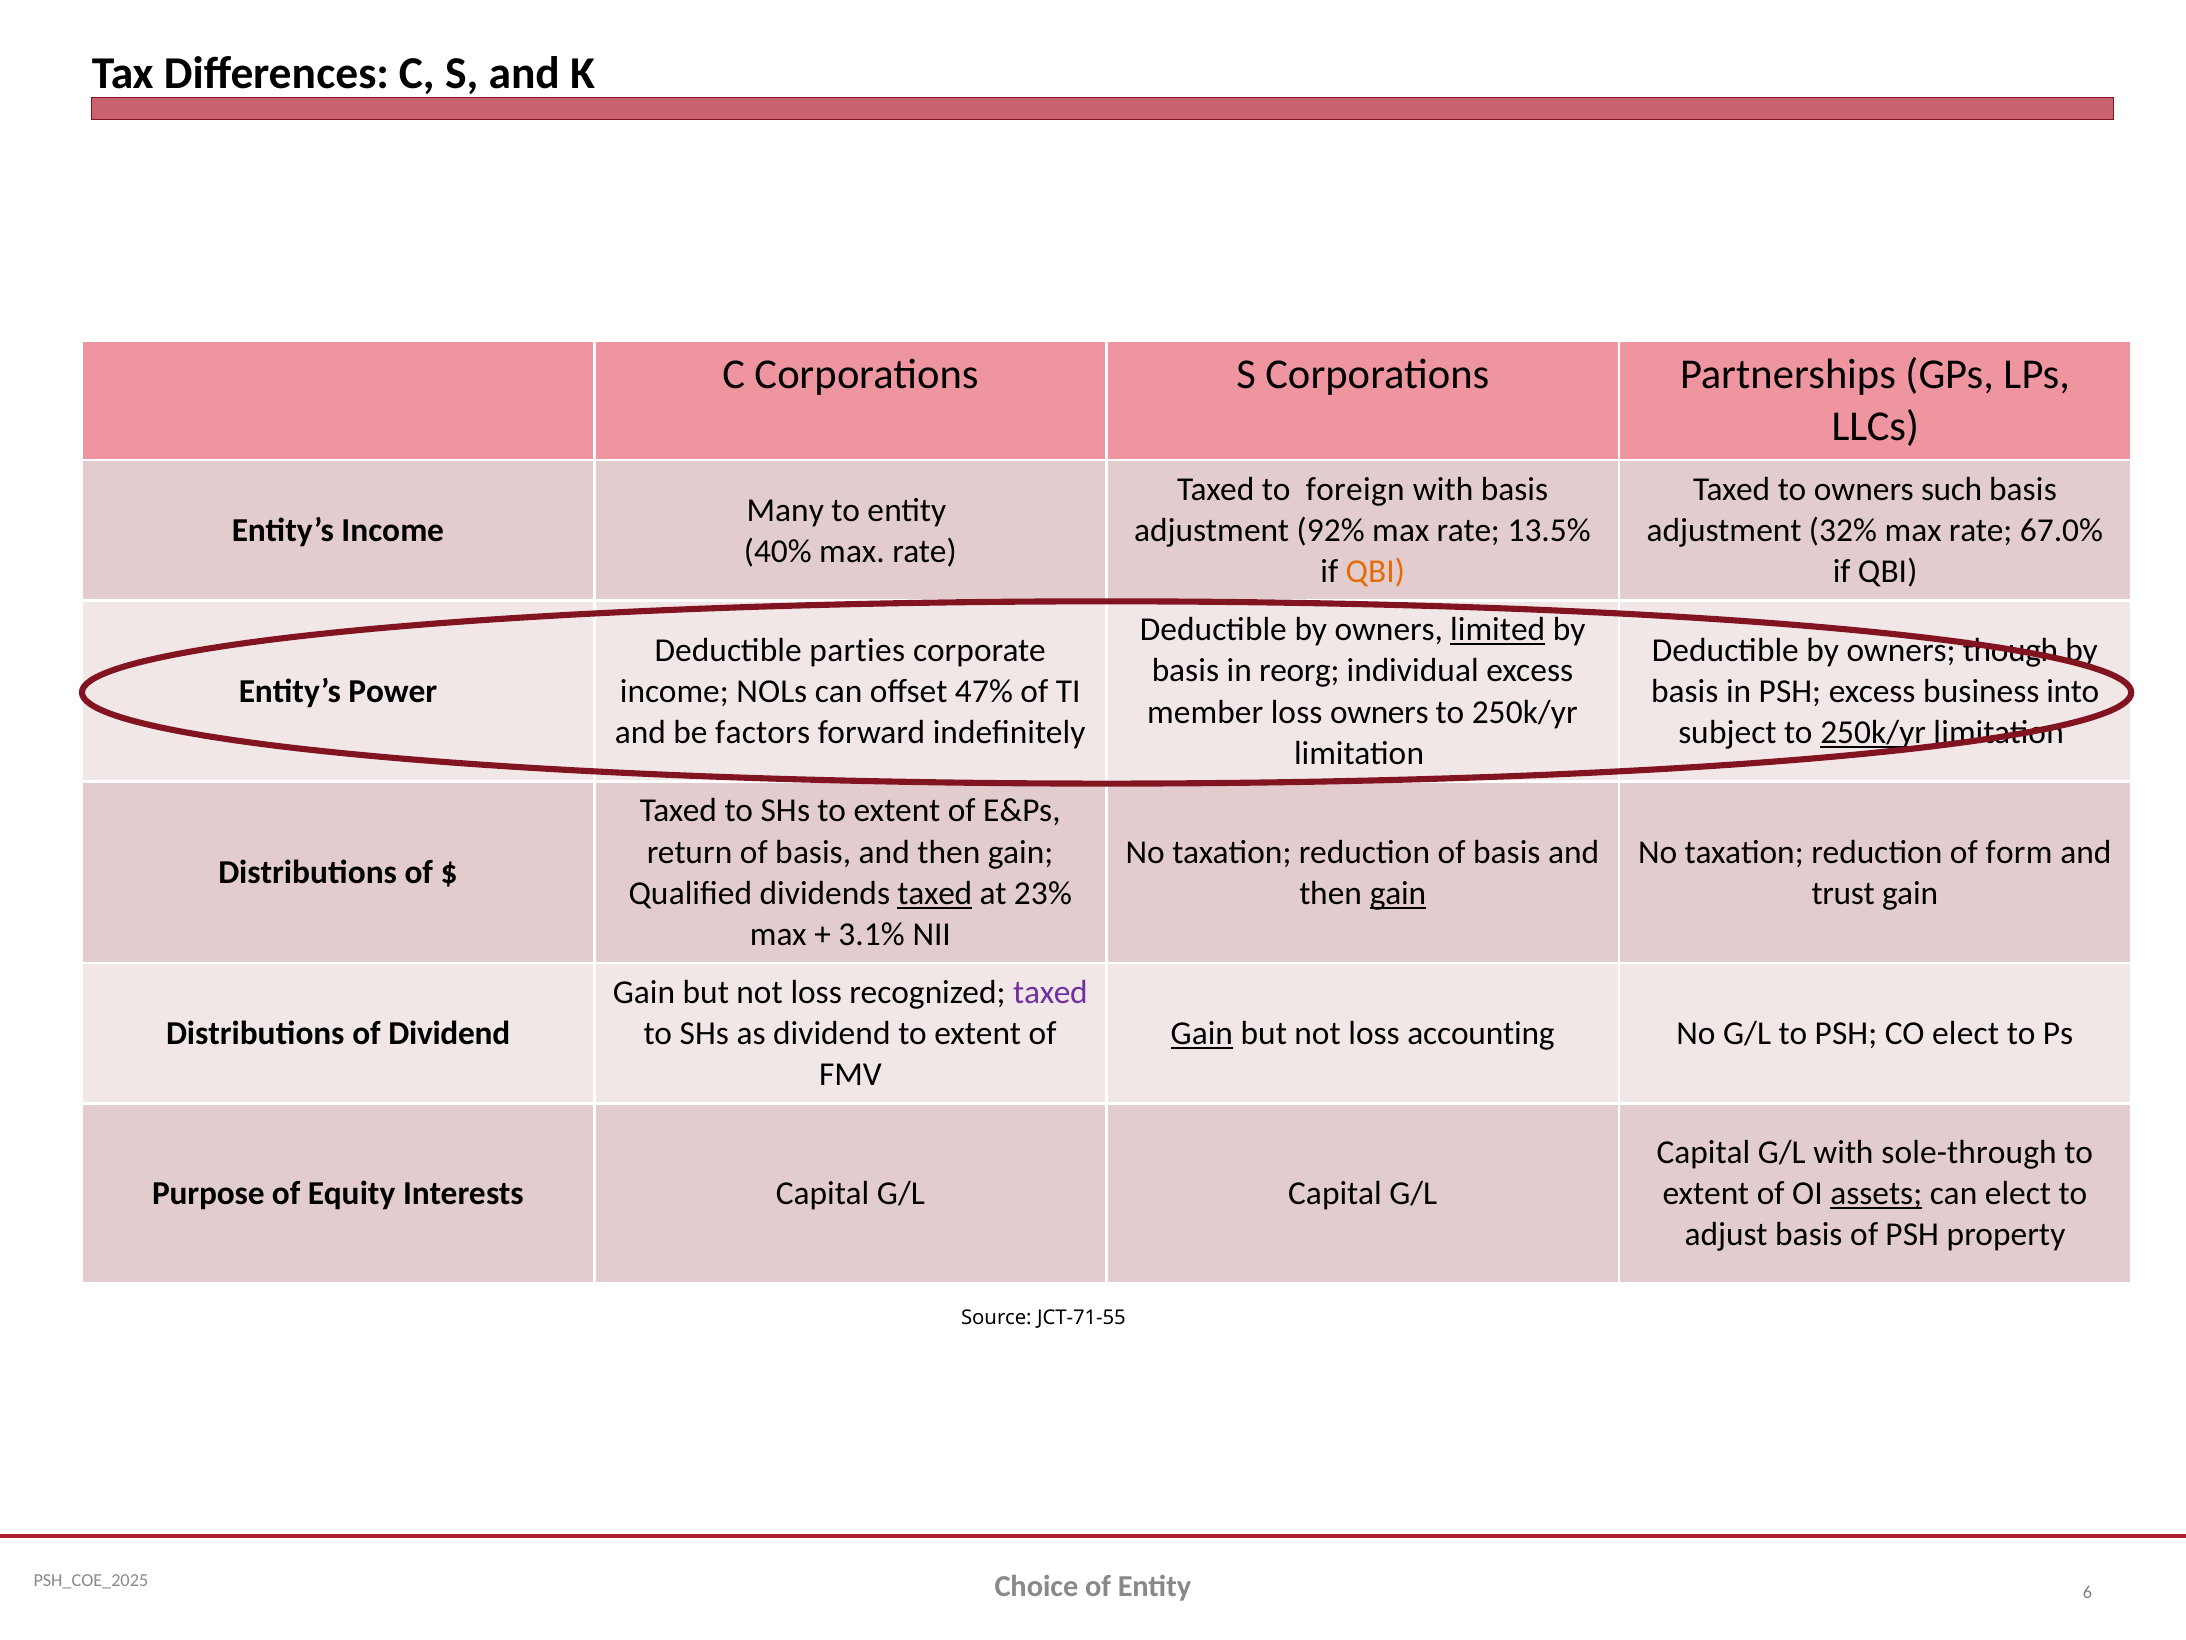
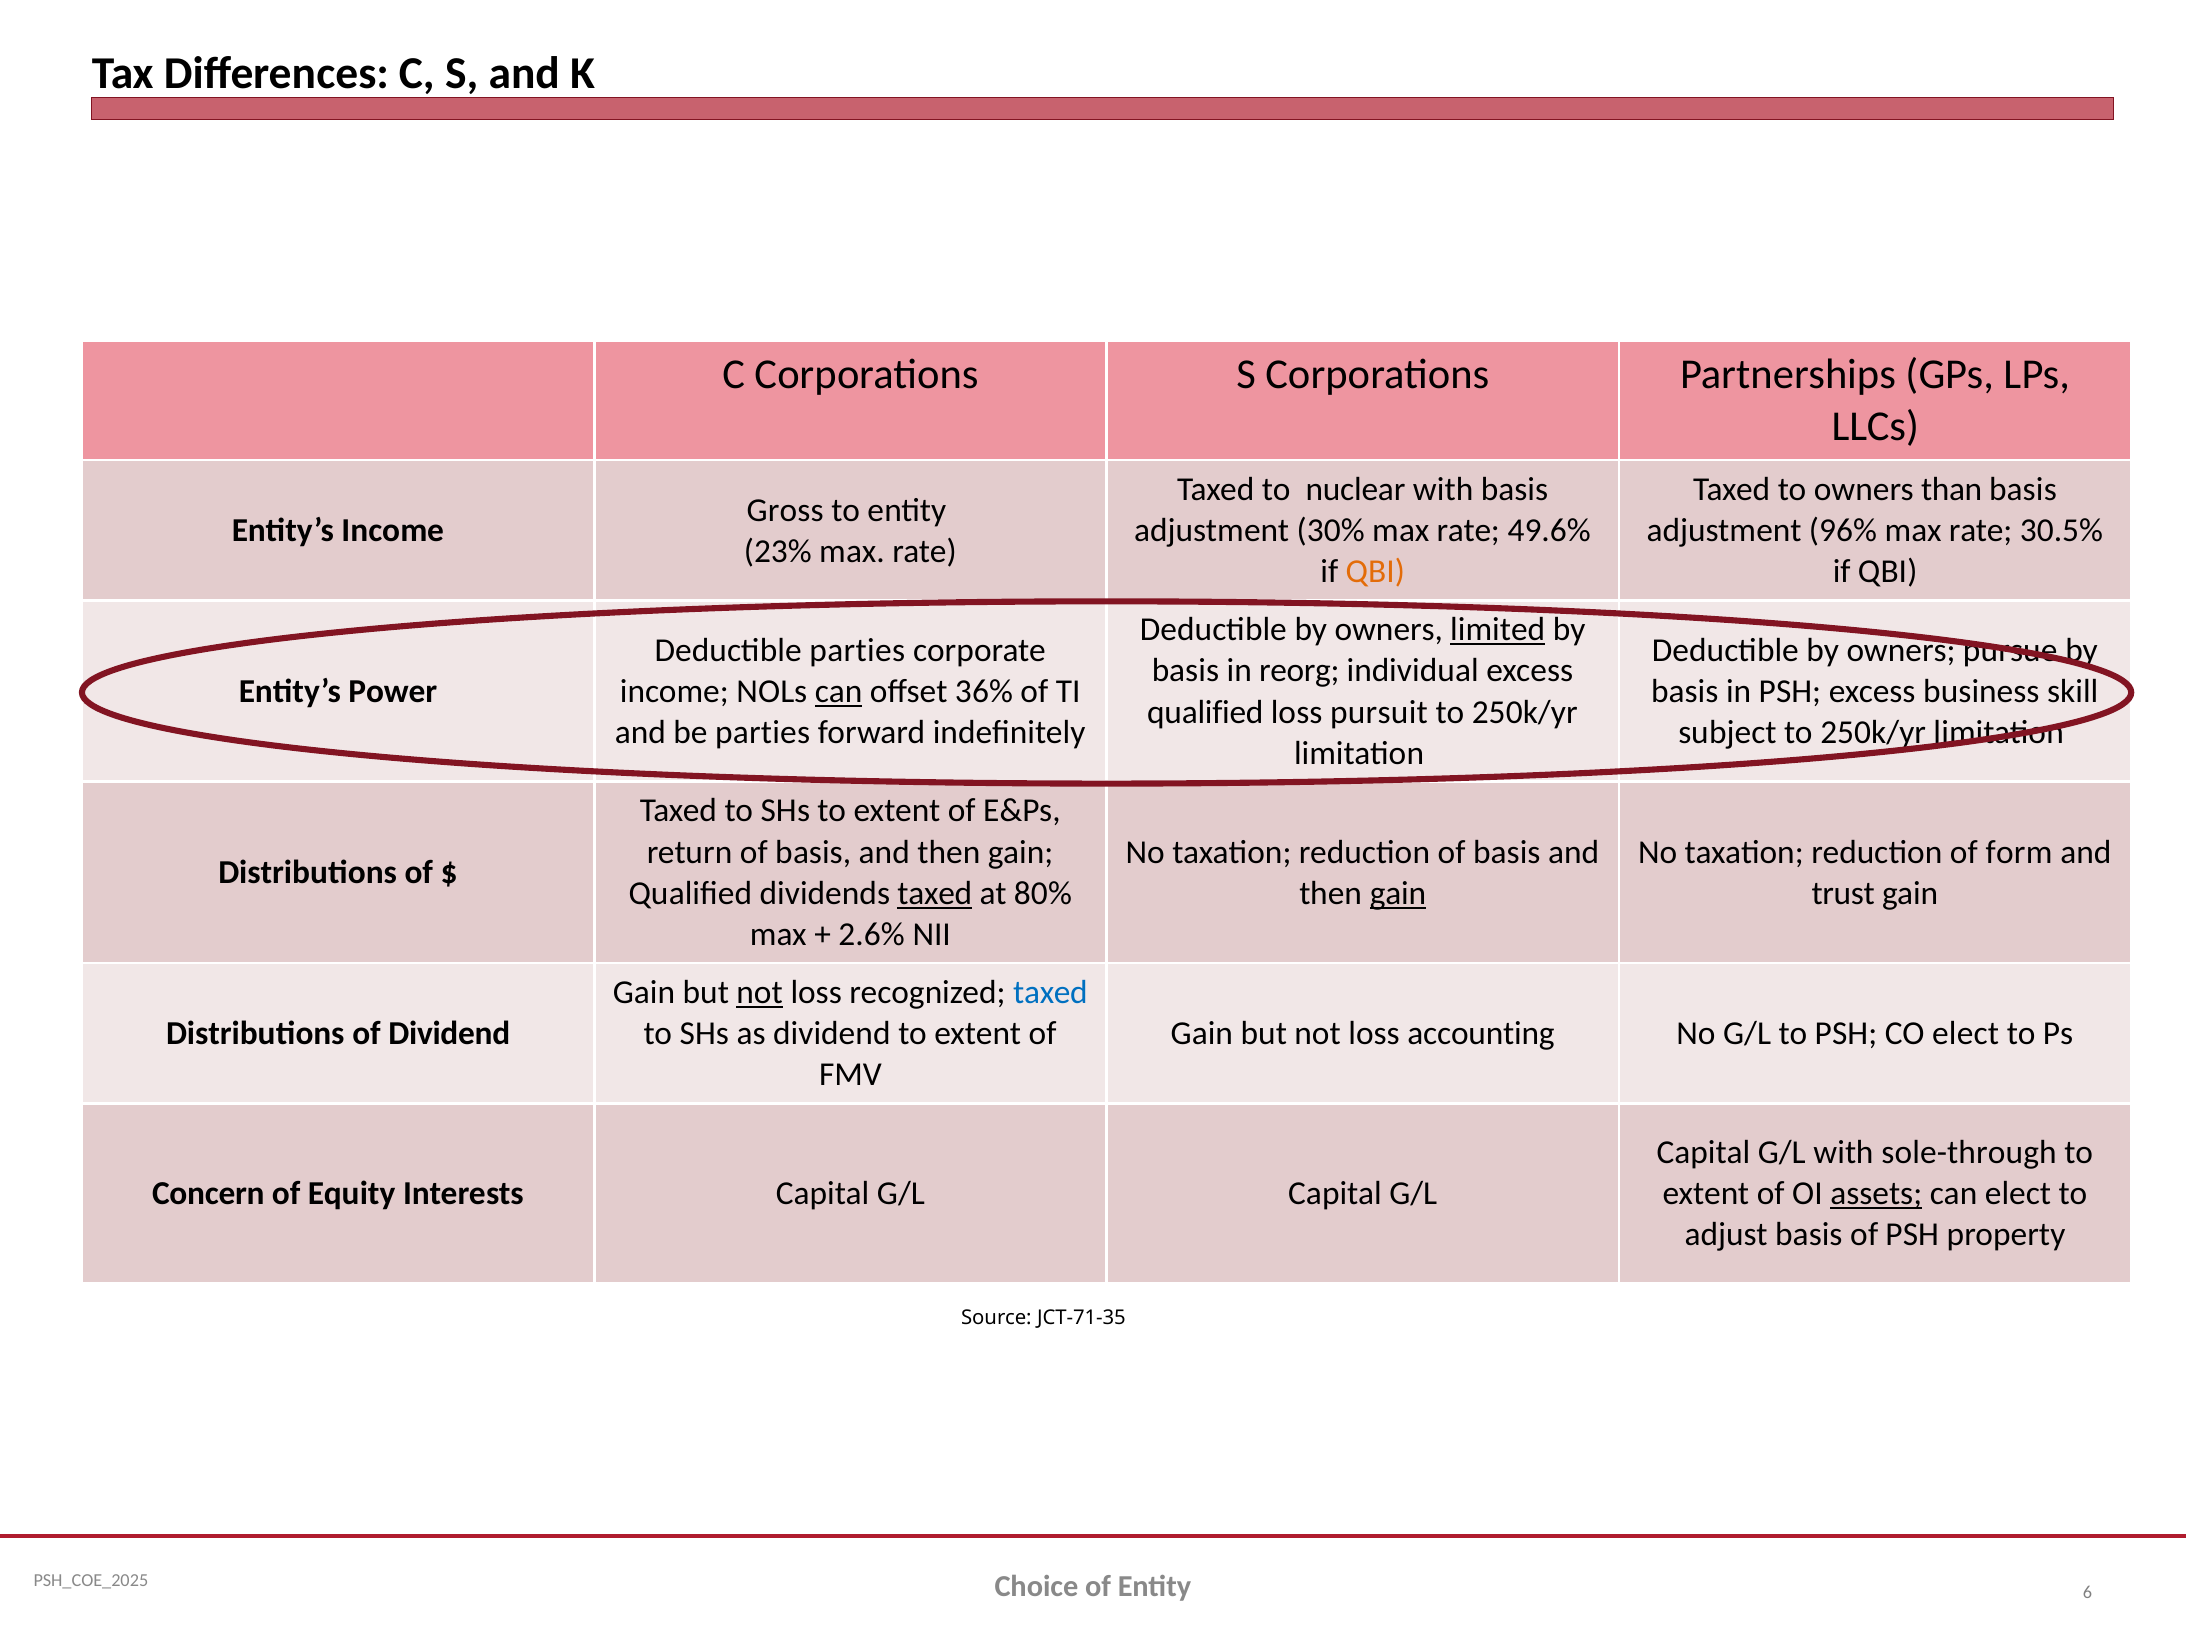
foreign: foreign -> nuclear (1355, 489)
such: such -> than (1952, 489)
Many: Many -> Gross (785, 510)
92%: 92% -> 30% (1331, 530)
13.5%: 13.5% -> 49.6% (1549, 530)
32%: 32% -> 96% (1843, 530)
67.0%: 67.0% -> 30.5% (2061, 530)
40%: 40% -> 23% (778, 551)
though: though -> pursue (2010, 650)
can underline: none -> present (839, 691)
47%: 47% -> 36% (984, 691)
into: into -> skill (2073, 691)
member: member -> qualified (1205, 712)
loss owners: owners -> pursuit (1379, 712)
be factors: factors -> parties (763, 732)
250k/yr underline: present -> none (1873, 732)
23%: 23% -> 80% (1043, 893)
3.1%: 3.1% -> 2.6% (872, 934)
not underline: none -> present (760, 992)
taxed colour: purple -> blue (1050, 992)
Gain underline: present -> none (1202, 1033)
Purpose: Purpose -> Concern (208, 1193)
JCT-71-55: JCT-71-55 -> JCT-71-35 (1081, 1317)
